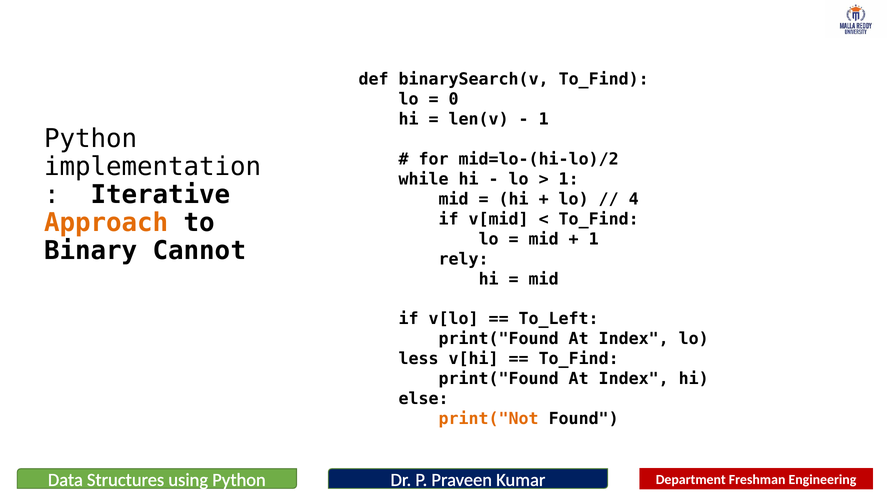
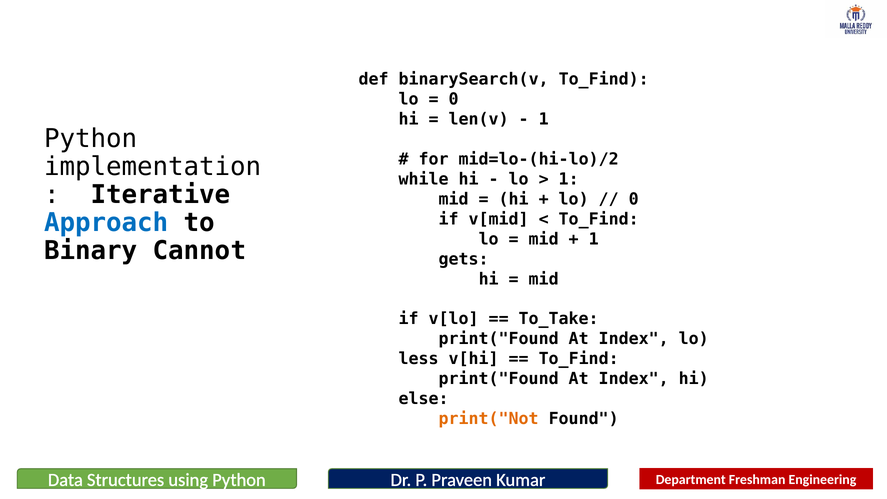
4: 4 -> 0 (634, 199)
Approach colour: orange -> blue (106, 223)
rely: rely -> gets (464, 259)
To_Left: To_Left -> To_Take (559, 319)
